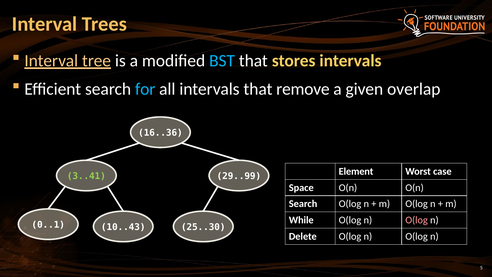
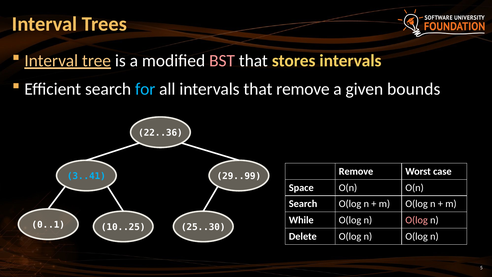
BST colour: light blue -> pink (222, 61)
overlap: overlap -> bounds (414, 89)
16..36: 16..36 -> 22..36 (160, 133)
Element: Element -> Remove (356, 171)
3..41 colour: light green -> light blue (86, 176)
10..43: 10..43 -> 10..25 (123, 227)
